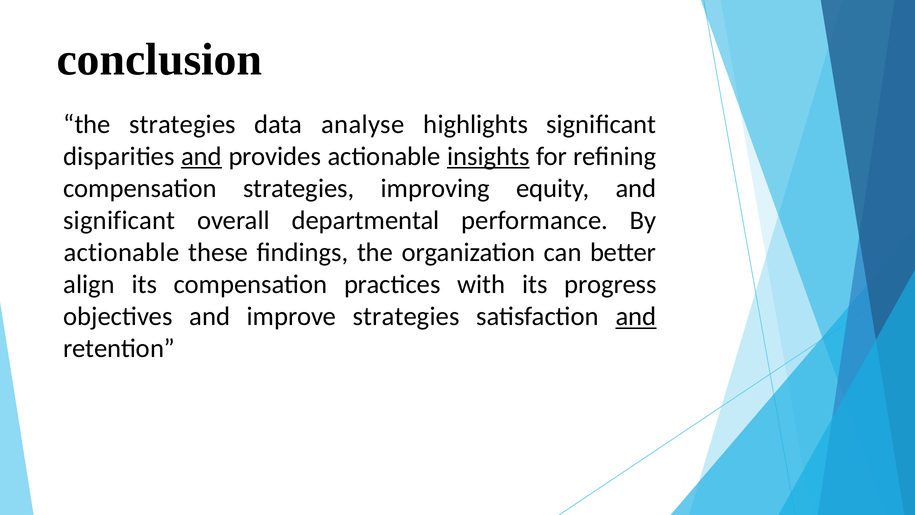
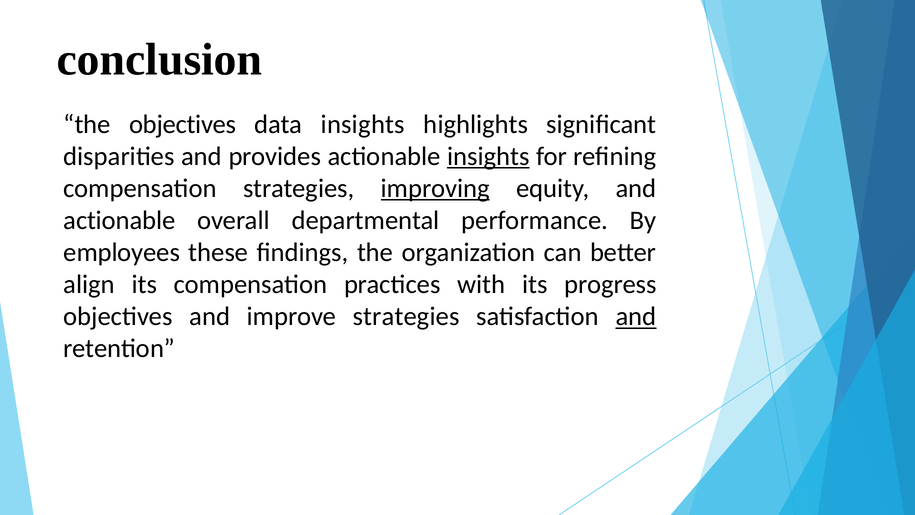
the strategies: strategies -> objectives (183, 124)
data analyse: analyse -> insights (363, 124)
and underline: present -> none (202, 156)
improving underline: none -> present (435, 188)
significant: significant -> actionable (119, 220)
actionable: actionable -> employees (122, 252)
